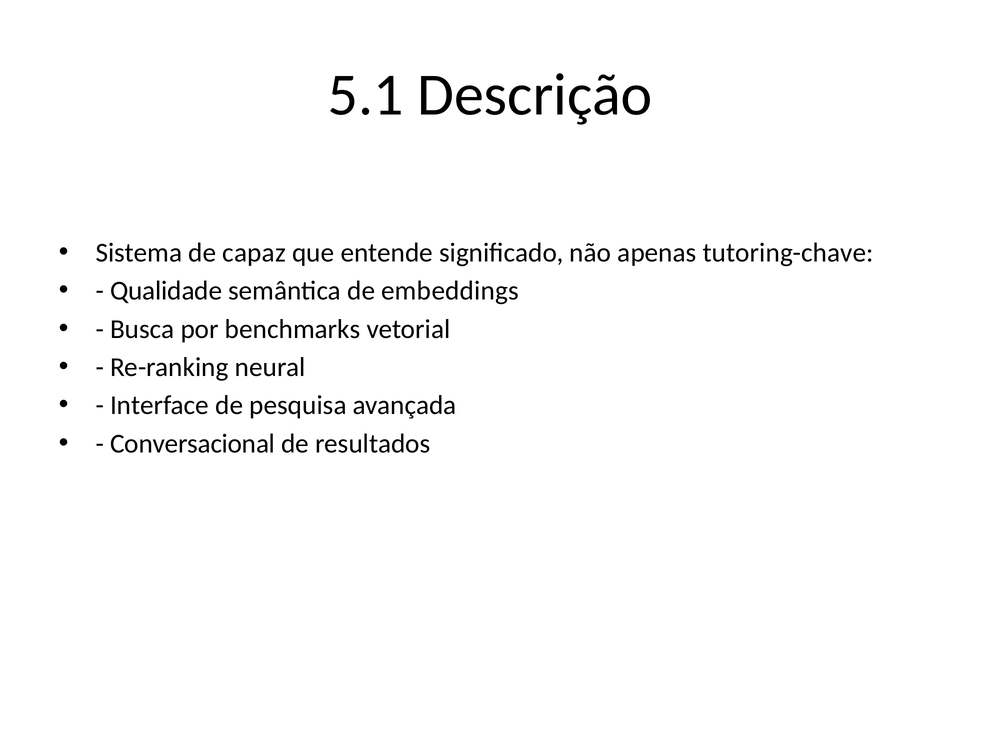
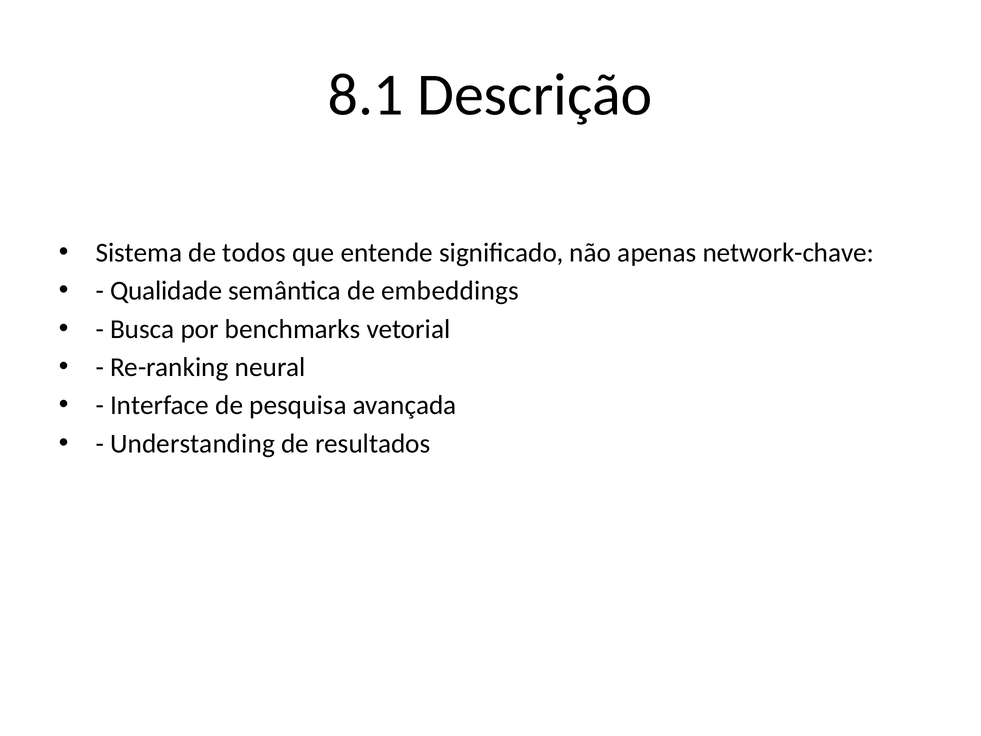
5.1: 5.1 -> 8.1 (366, 95)
capaz: capaz -> todos (254, 253)
tutoring-chave: tutoring-chave -> network-chave (788, 253)
Conversacional: Conversacional -> Understanding (192, 443)
